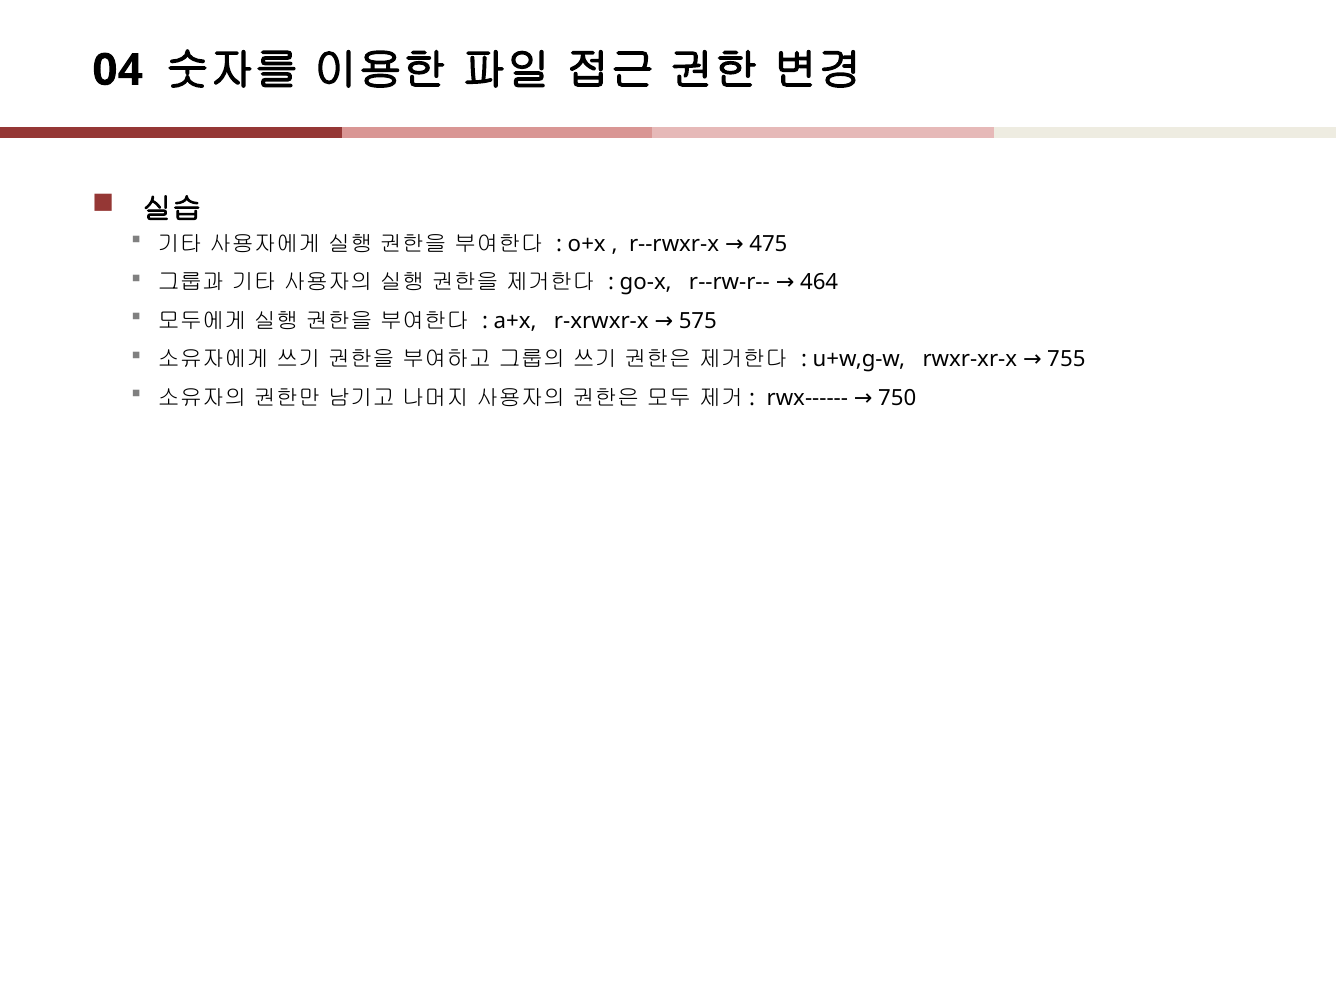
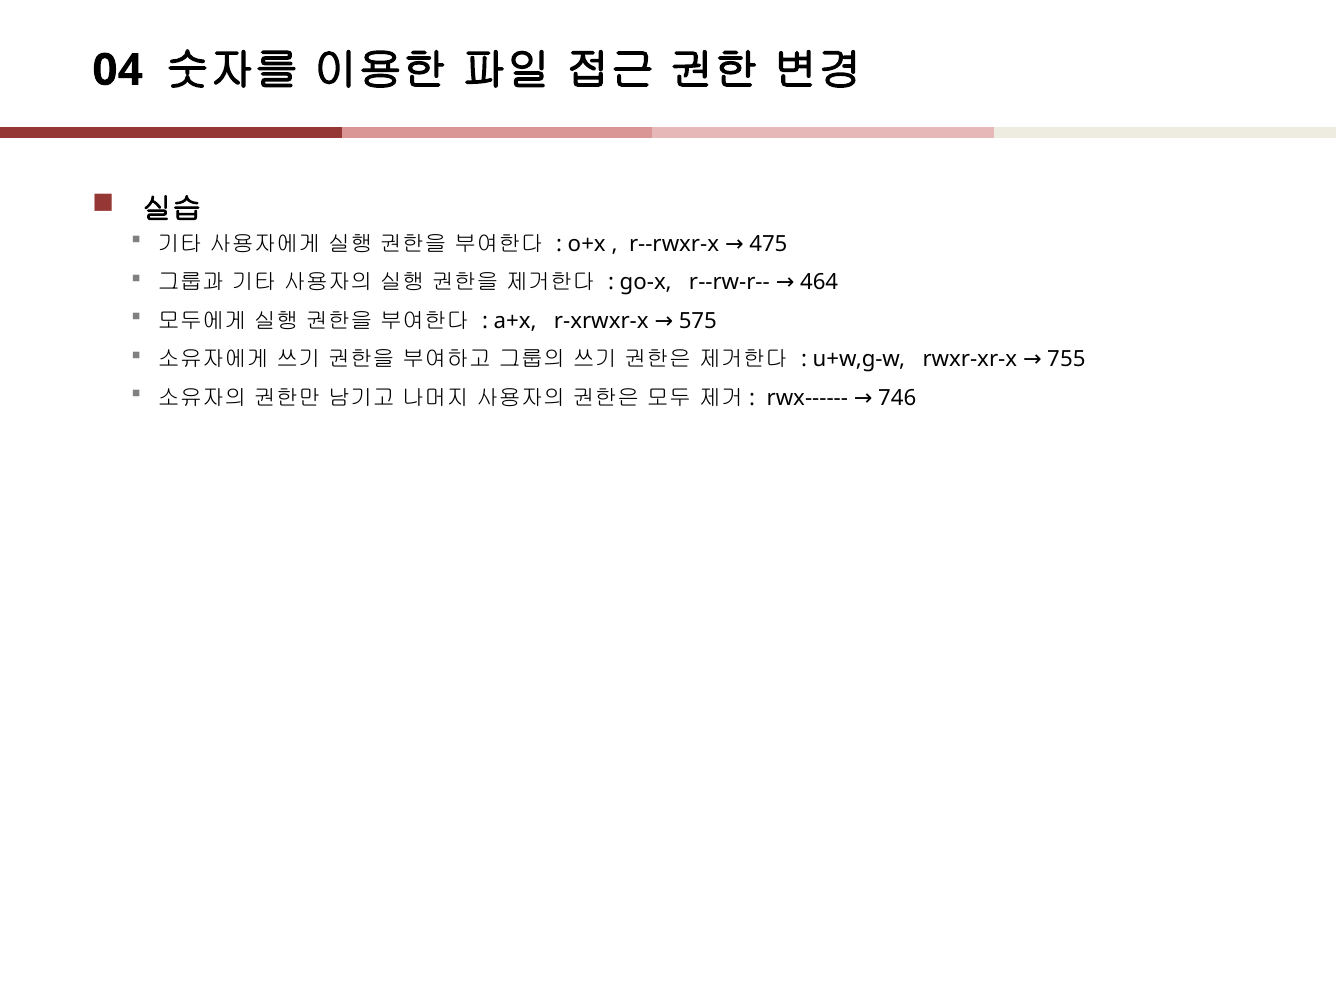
750: 750 -> 746 (897, 398)
